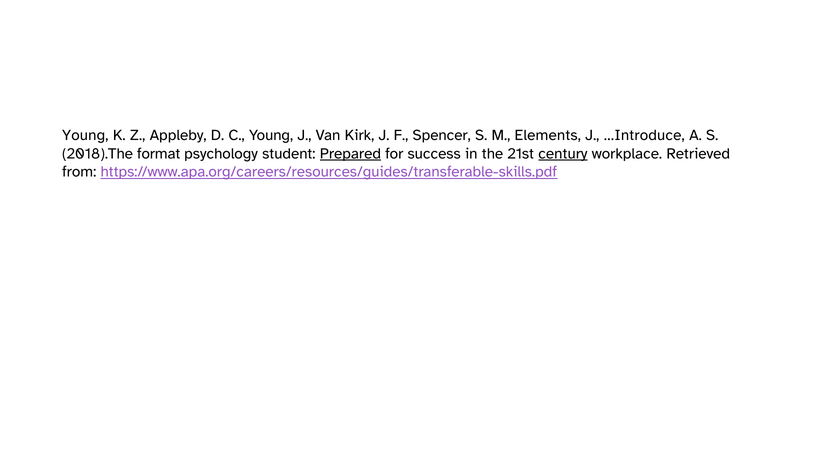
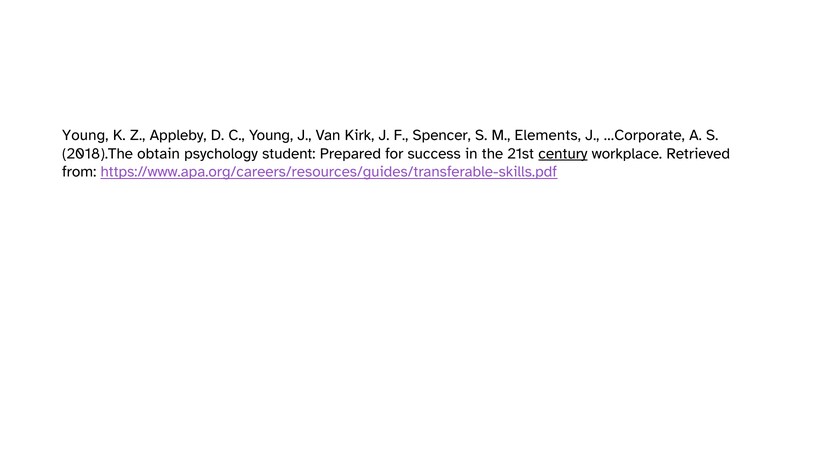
…Introduce: …Introduce -> …Corporate (644, 135)
format: format -> obtain (159, 153)
Prepared underline: present -> none (350, 153)
